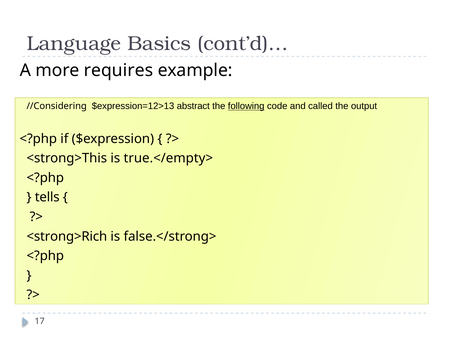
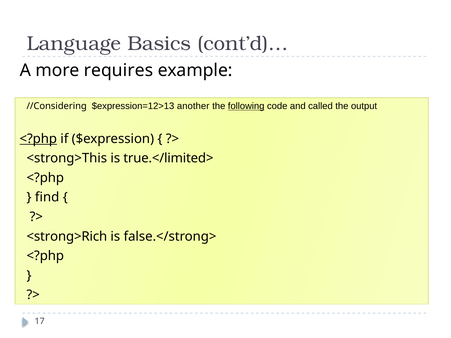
abstract: abstract -> another (193, 106)
<?php underline: none -> present (38, 139)
true.</empty>: true.</empty> -> true.</limited> (168, 158)
tells: tells -> find (47, 197)
